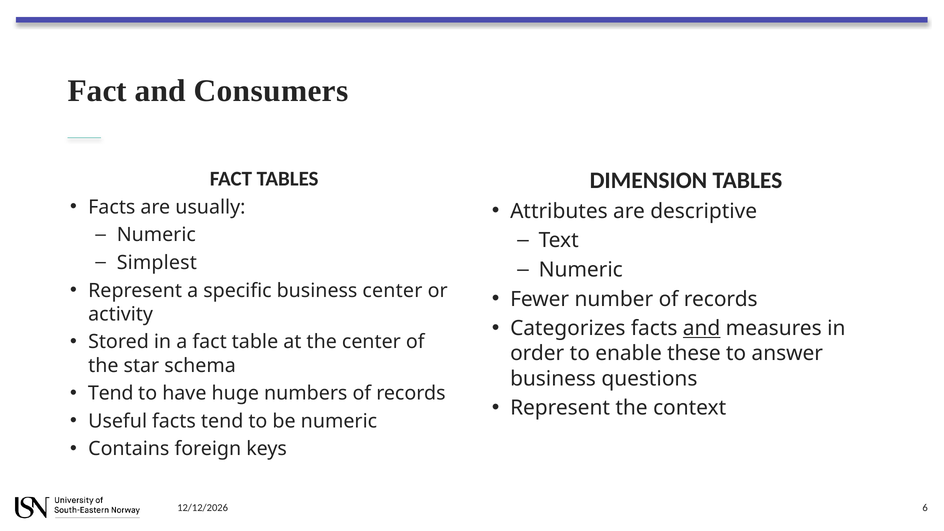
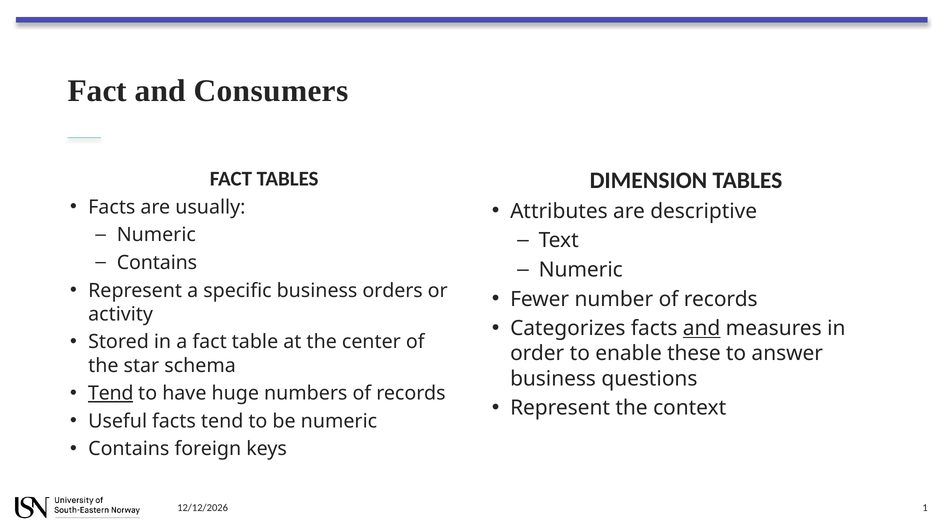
Simplest: Simplest -> Contains (157, 263)
business center: center -> orders (393, 291)
Tend underline: none -> present (111, 393)
6: 6 -> 1 (925, 508)
